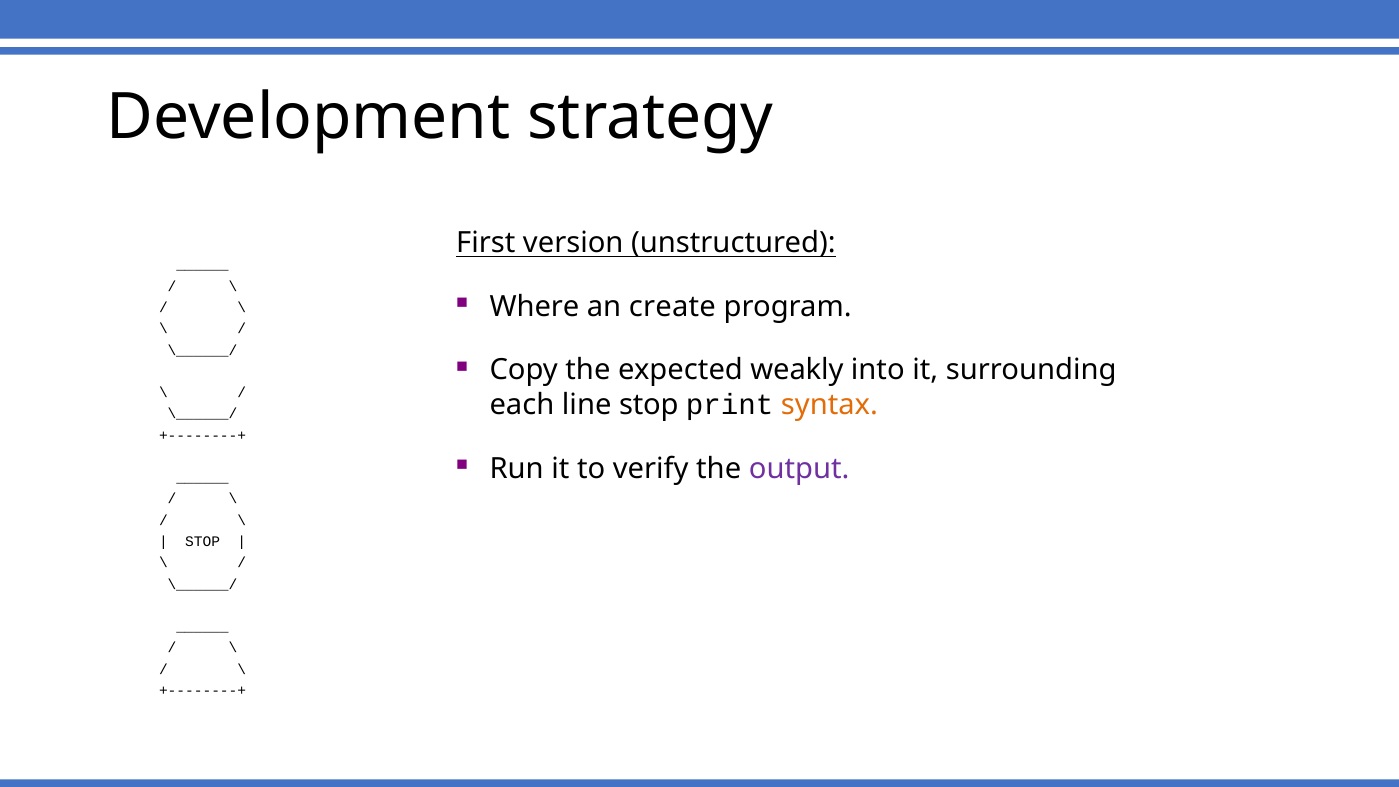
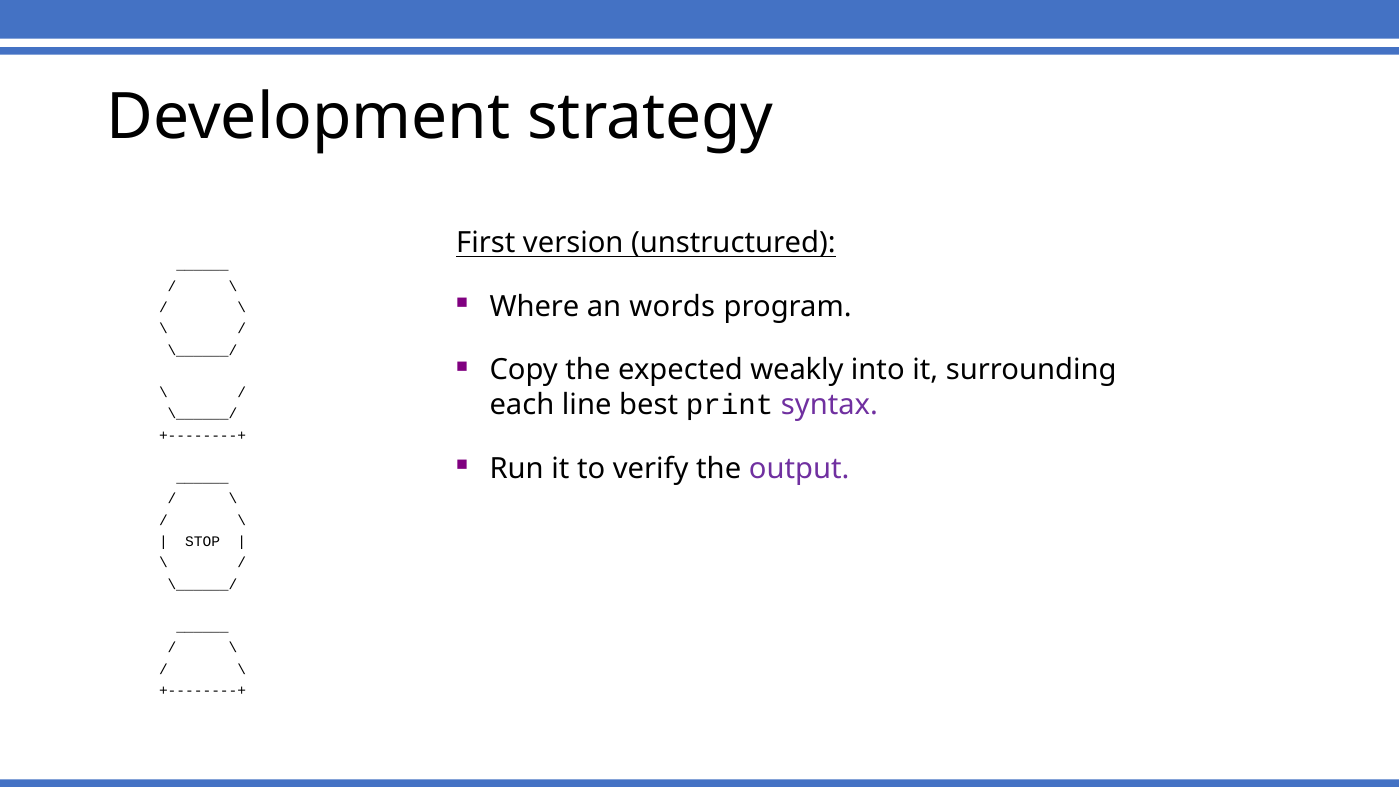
create: create -> words (672, 307)
line stop: stop -> best (649, 405)
syntax colour: orange -> purple (829, 405)
